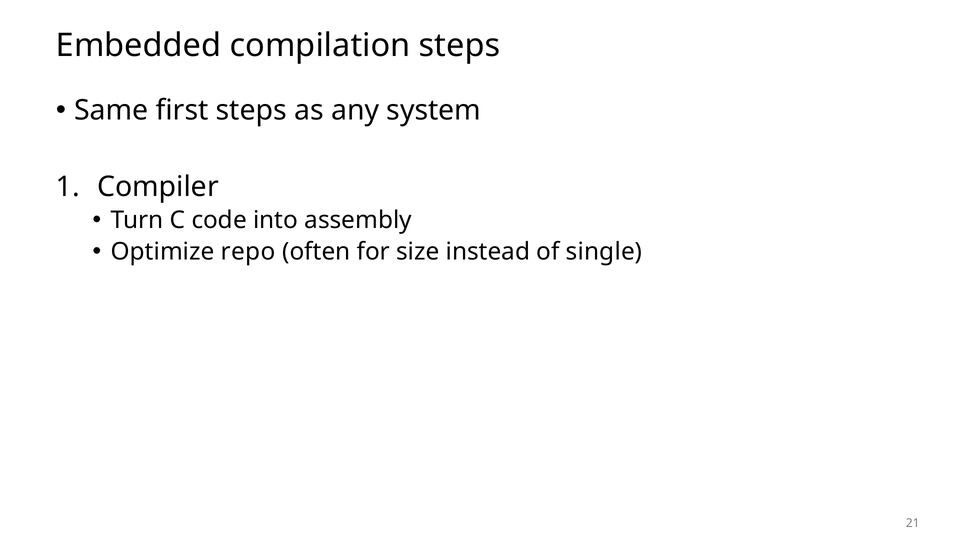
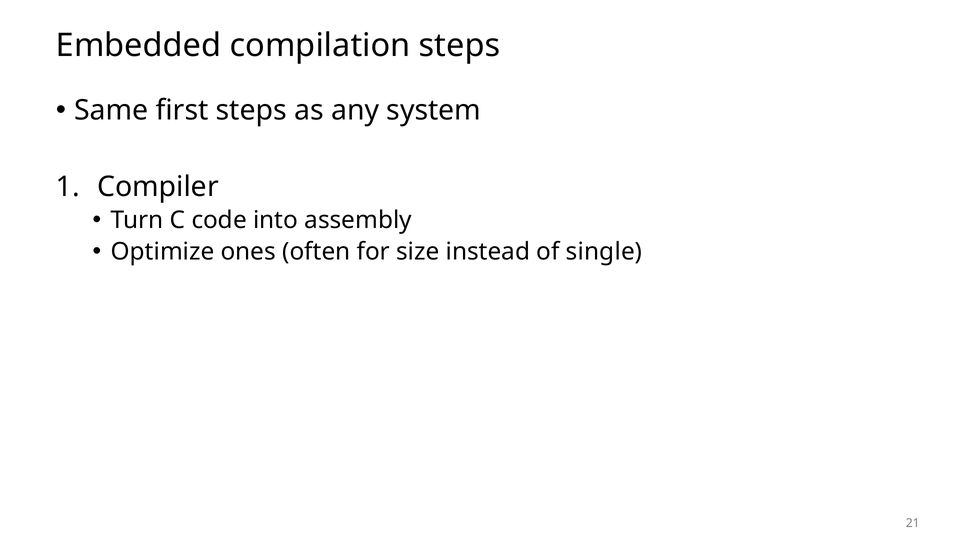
repo: repo -> ones (248, 252)
